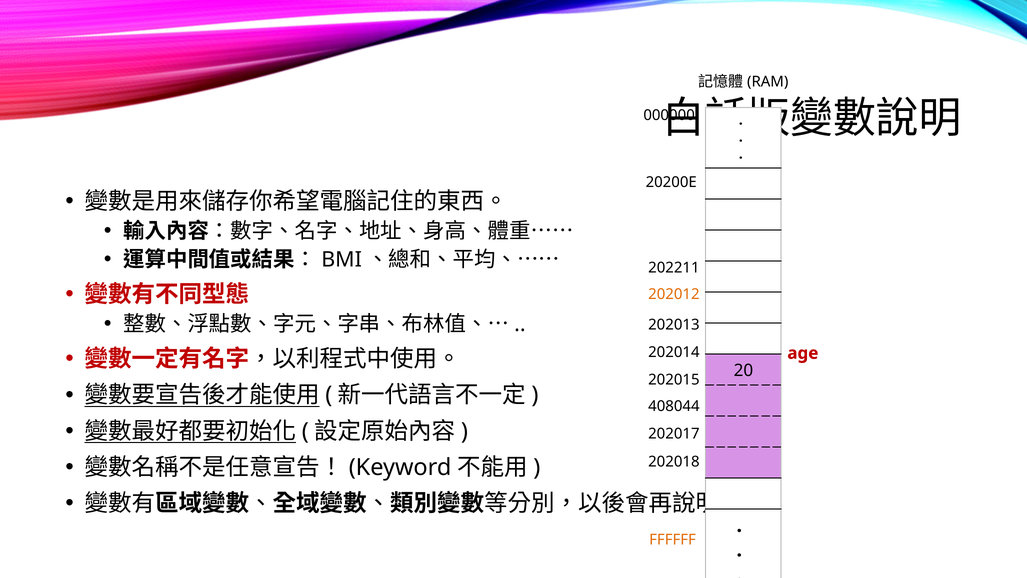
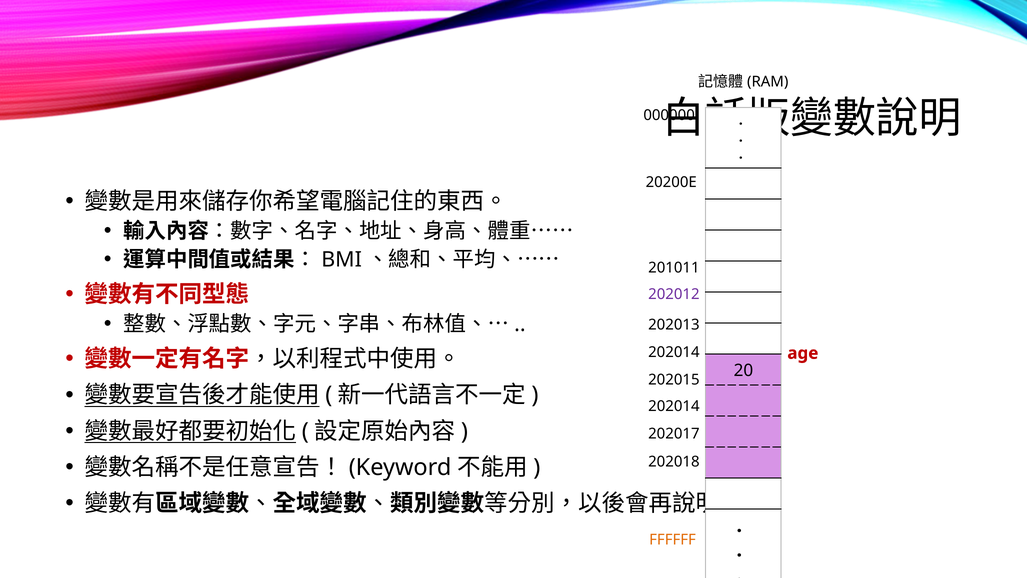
202211: 202211 -> 201011 (674, 268)
202012 colour: orange -> purple (674, 294)
408044: 408044 -> 202014 (674, 406)
